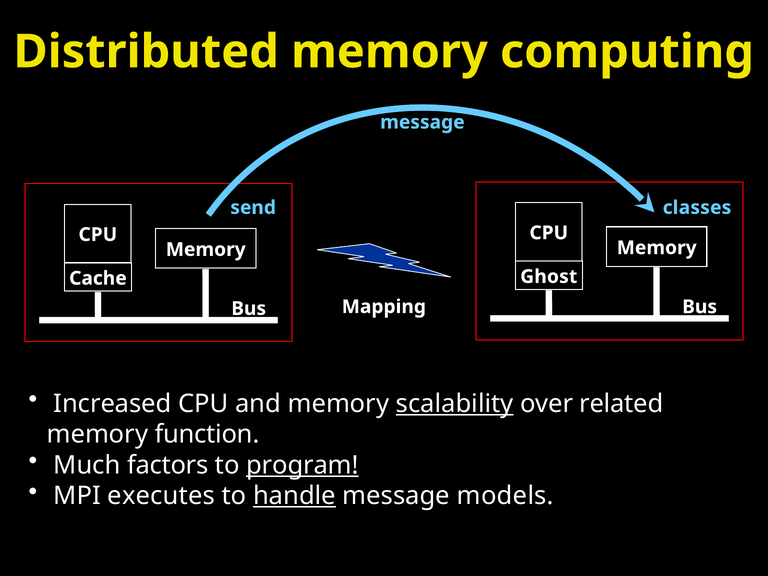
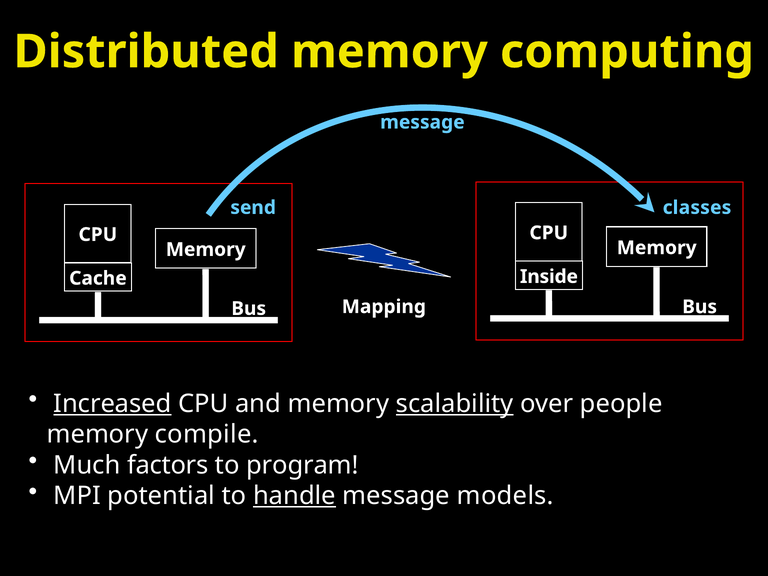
Ghost: Ghost -> Inside (549, 277)
Increased underline: none -> present (112, 404)
related: related -> people (621, 404)
function: function -> compile (207, 434)
program underline: present -> none (302, 465)
executes: executes -> potential (161, 496)
